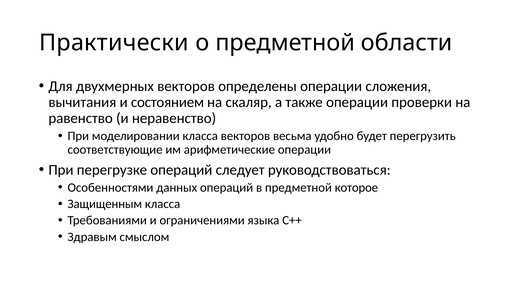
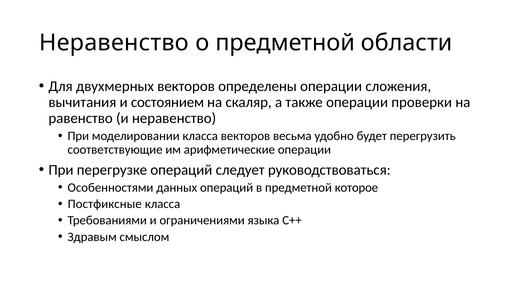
Практически: Практически -> Неравенство (114, 43)
Защищенным: Защищенным -> Постфиксные (105, 204)
